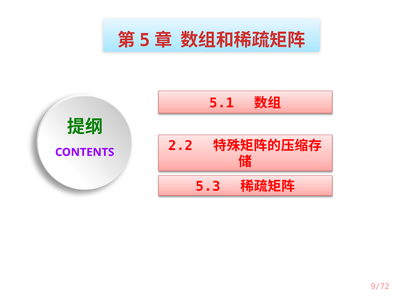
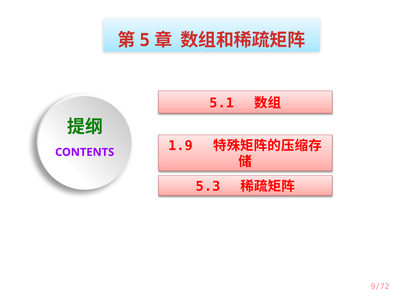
2.2: 2.2 -> 1.9 (180, 146)
